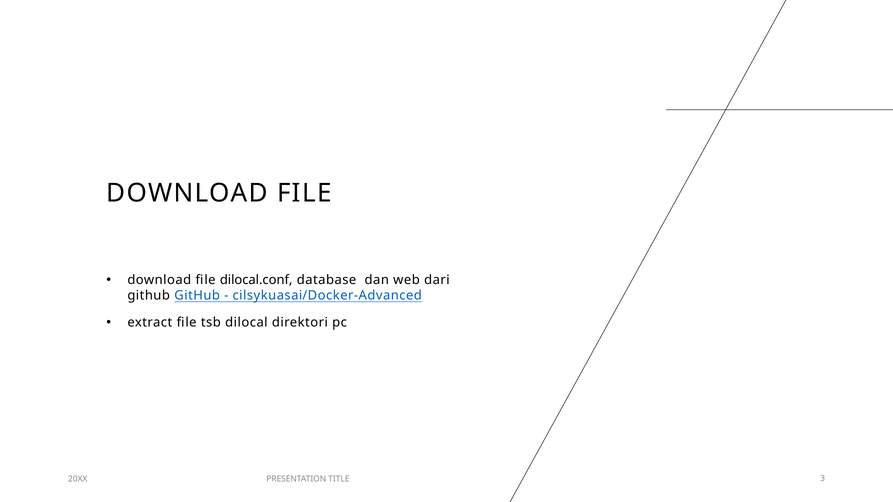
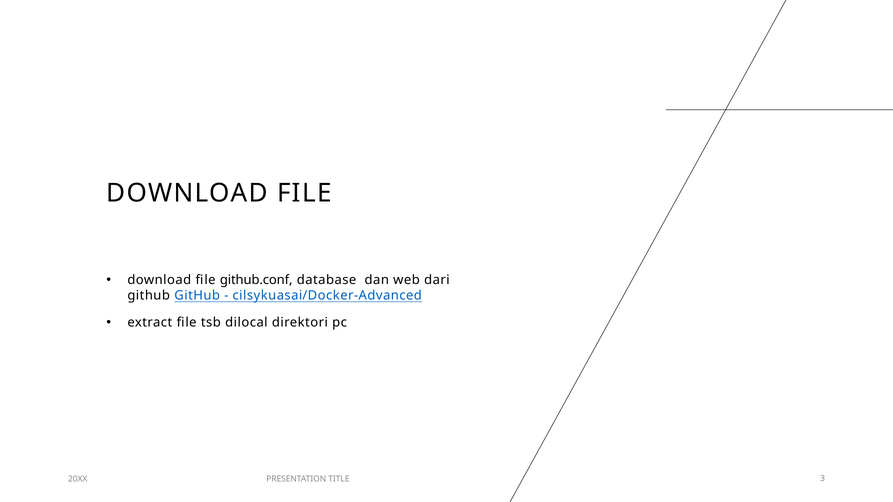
dilocal.conf: dilocal.conf -> github.conf (256, 280)
